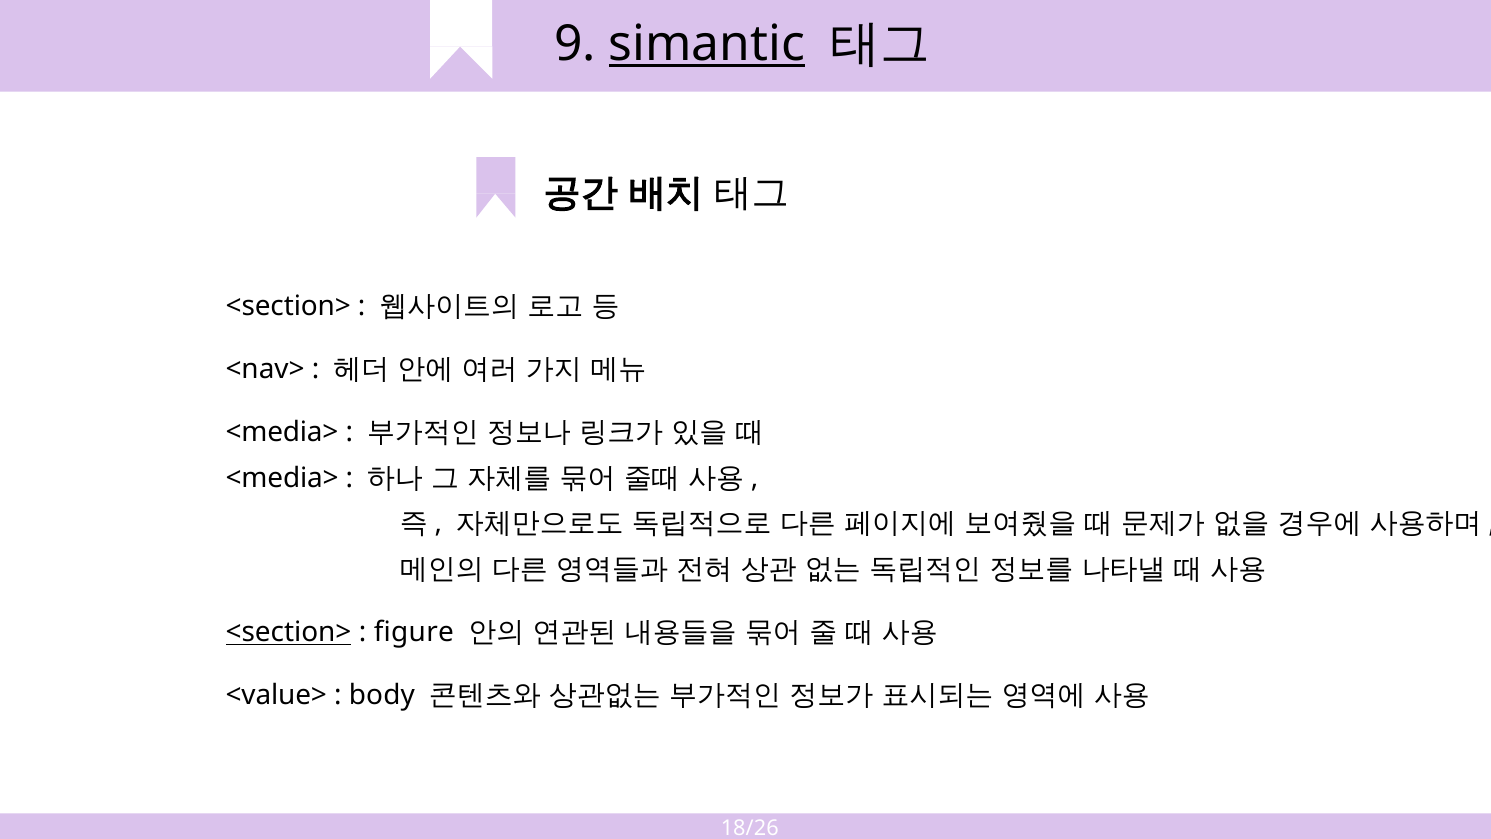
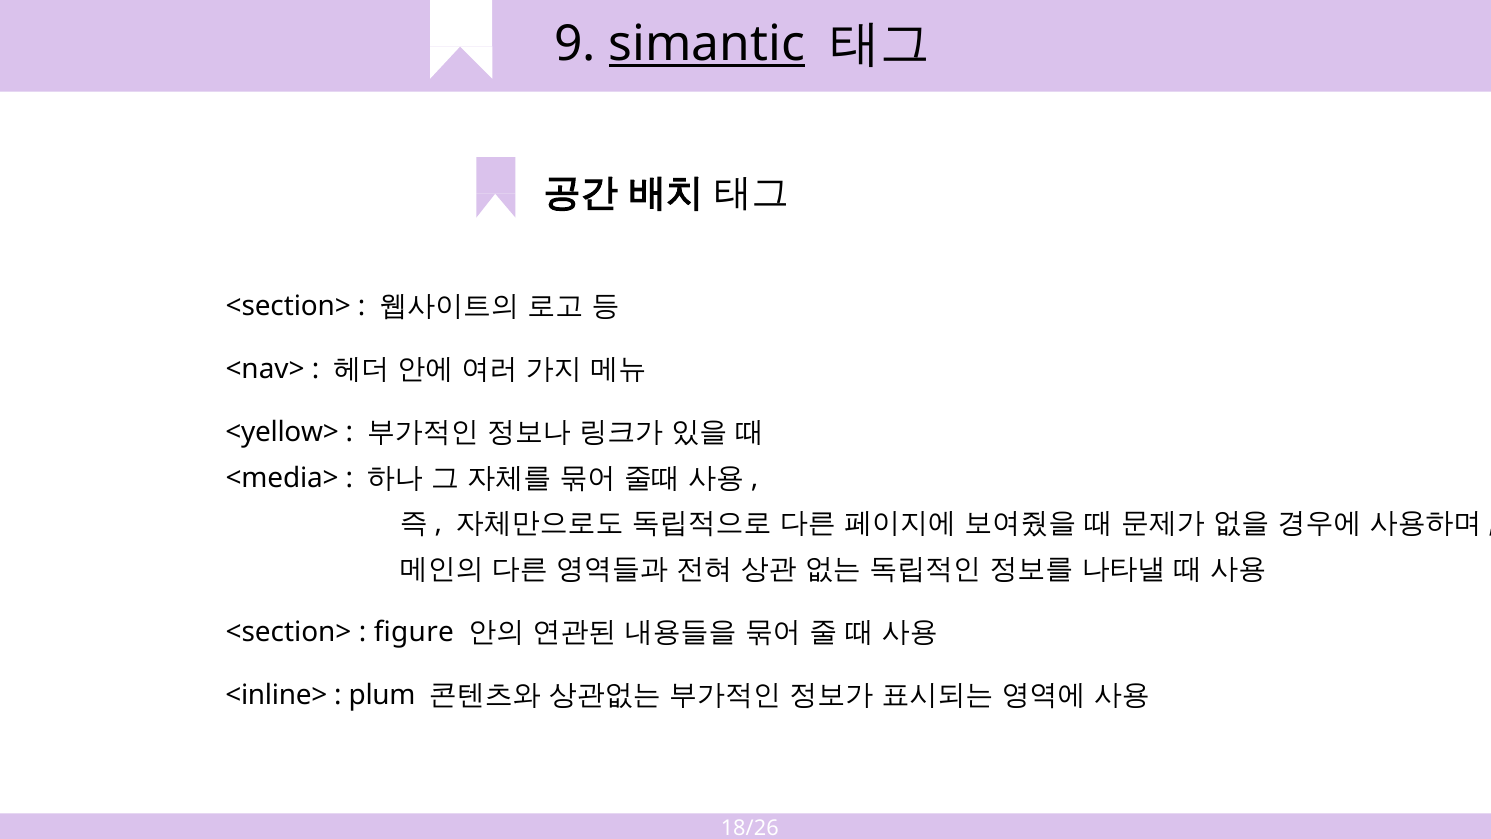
<media>: <media> -> <yellow> (282, 432)
<section> underline: present -> none (289, 632)
<value>: <value> -> <inline> (276, 695)
body: body -> plum (382, 695)
